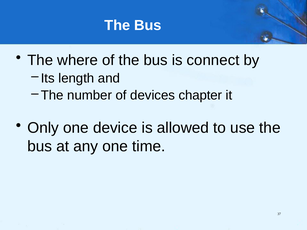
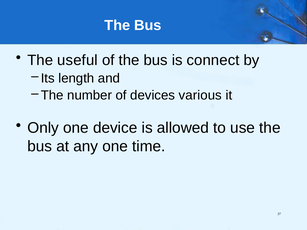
where: where -> useful (78, 60)
chapter: chapter -> various (200, 95)
